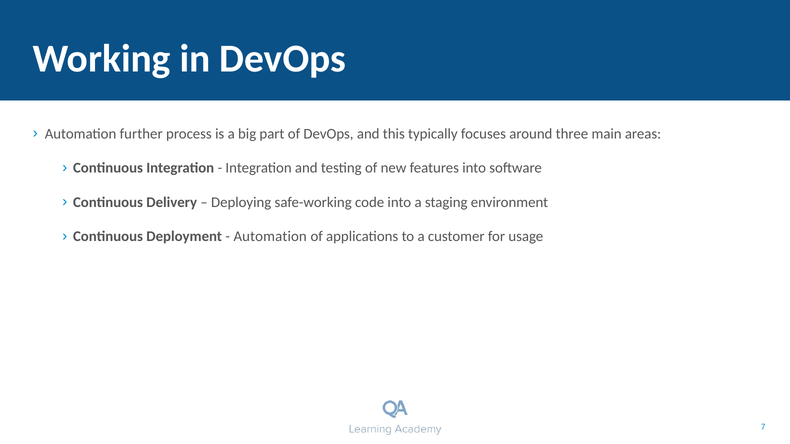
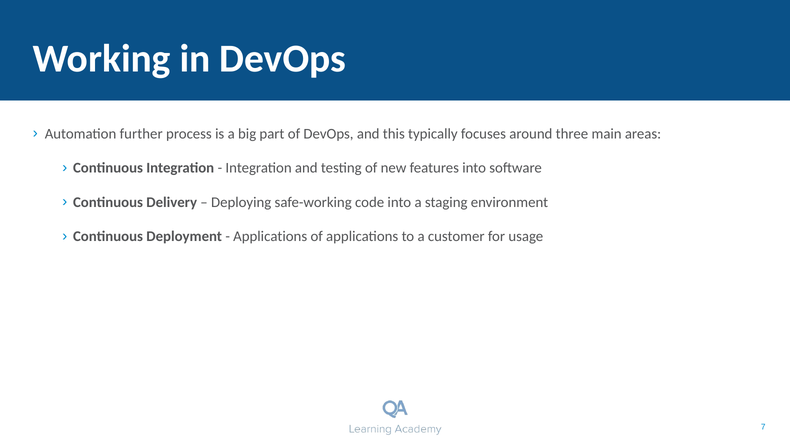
Automation: Automation -> Applications (270, 237)
